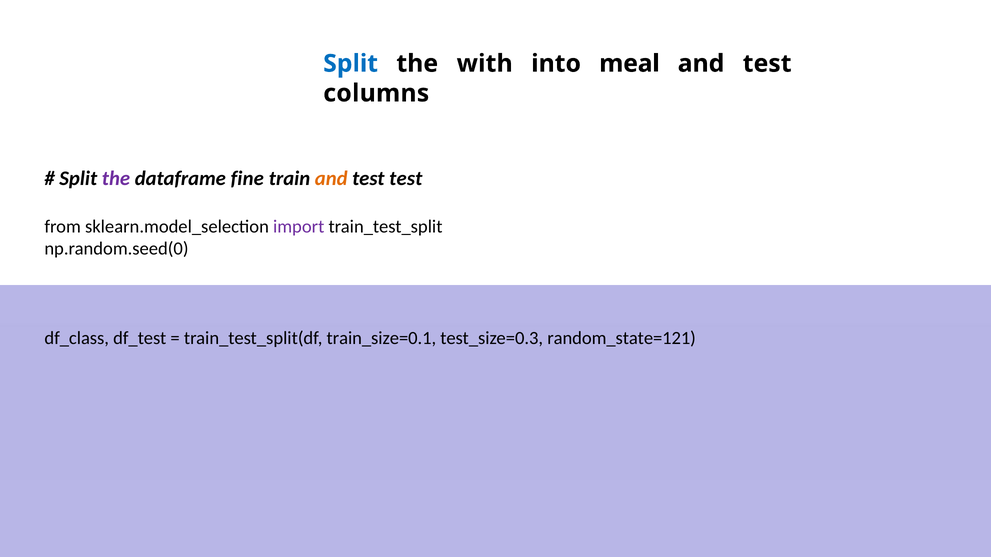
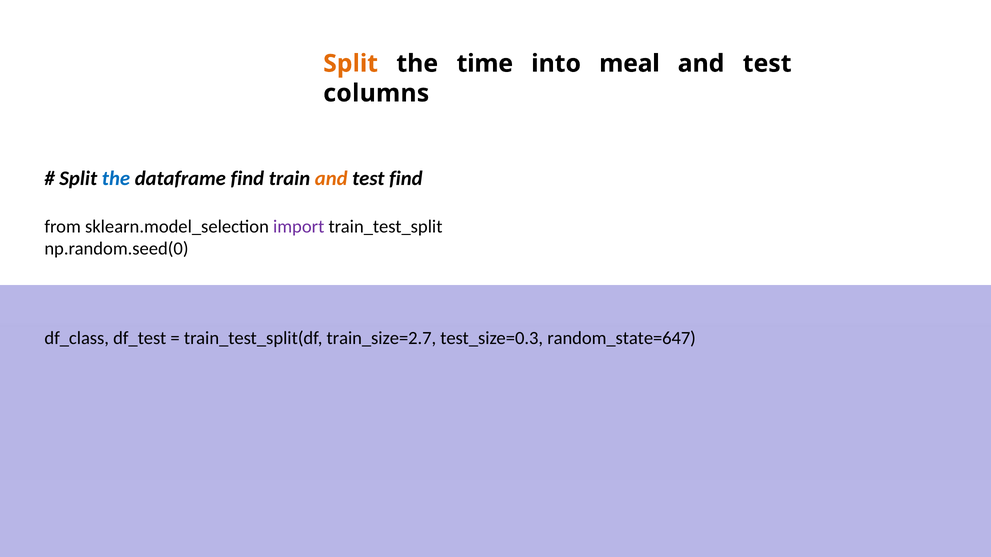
Split colour: blue -> orange (351, 64)
with: with -> time (485, 64)
the colour: purple -> blue (116, 178)
dataframe fine: fine -> find (247, 178)
test test: test -> find (406, 178)
train_size=0.1: train_size=0.1 -> train_size=2.7 (381, 338)
random_state=121: random_state=121 -> random_state=647 (622, 338)
